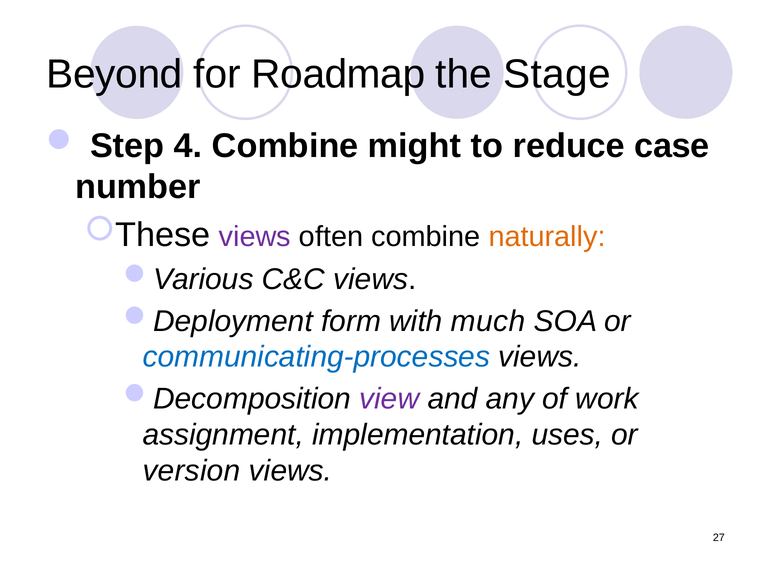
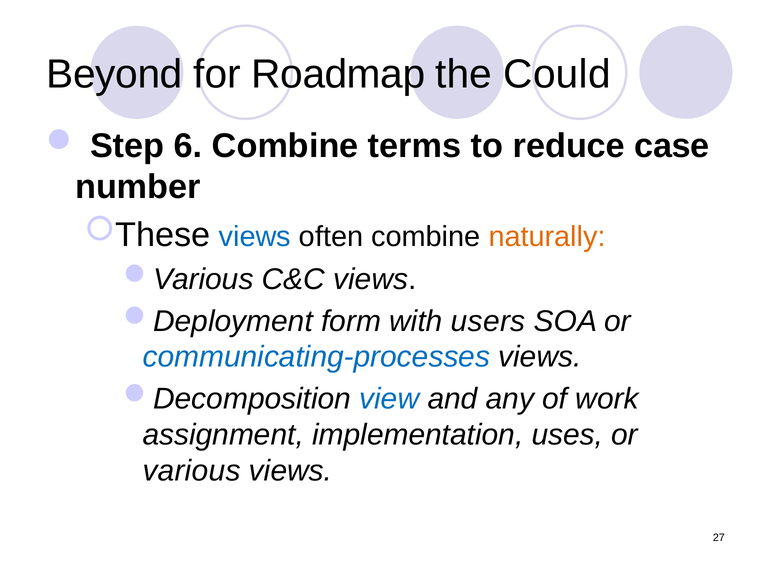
Stage: Stage -> Could (557, 74)
4: 4 -> 6 (188, 146)
might: might -> terms (415, 146)
views colour: purple -> blue (255, 237)
much: much -> users (488, 321)
view colour: purple -> blue (389, 399)
version: version -> various (192, 471)
